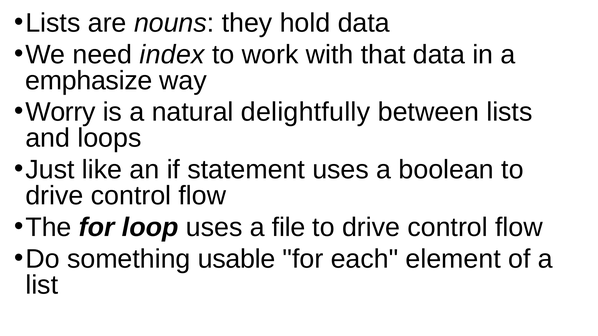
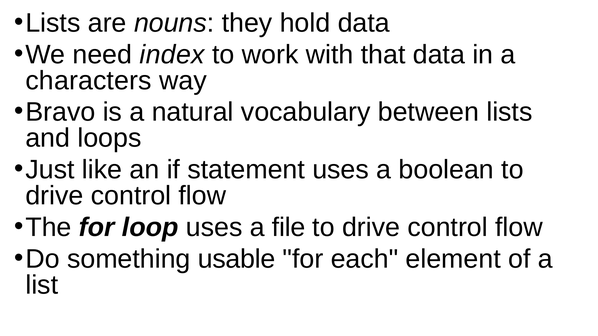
emphasize: emphasize -> characters (89, 81)
Worry: Worry -> Bravo (60, 112)
delightfully: delightfully -> vocabulary (306, 112)
